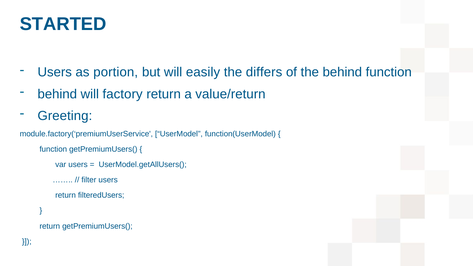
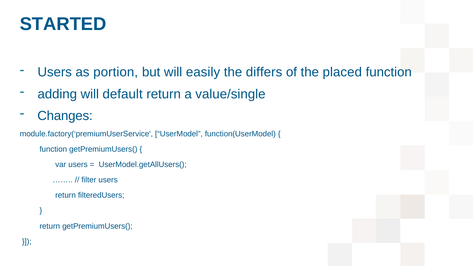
the behind: behind -> placed (342, 72)
behind: behind -> adding (57, 94)
factory: factory -> default (123, 94)
value/return: value/return -> value/single (230, 94)
Greeting: Greeting -> Changes (65, 116)
